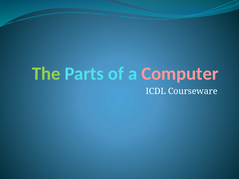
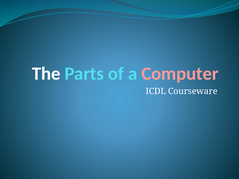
The colour: light green -> white (46, 74)
